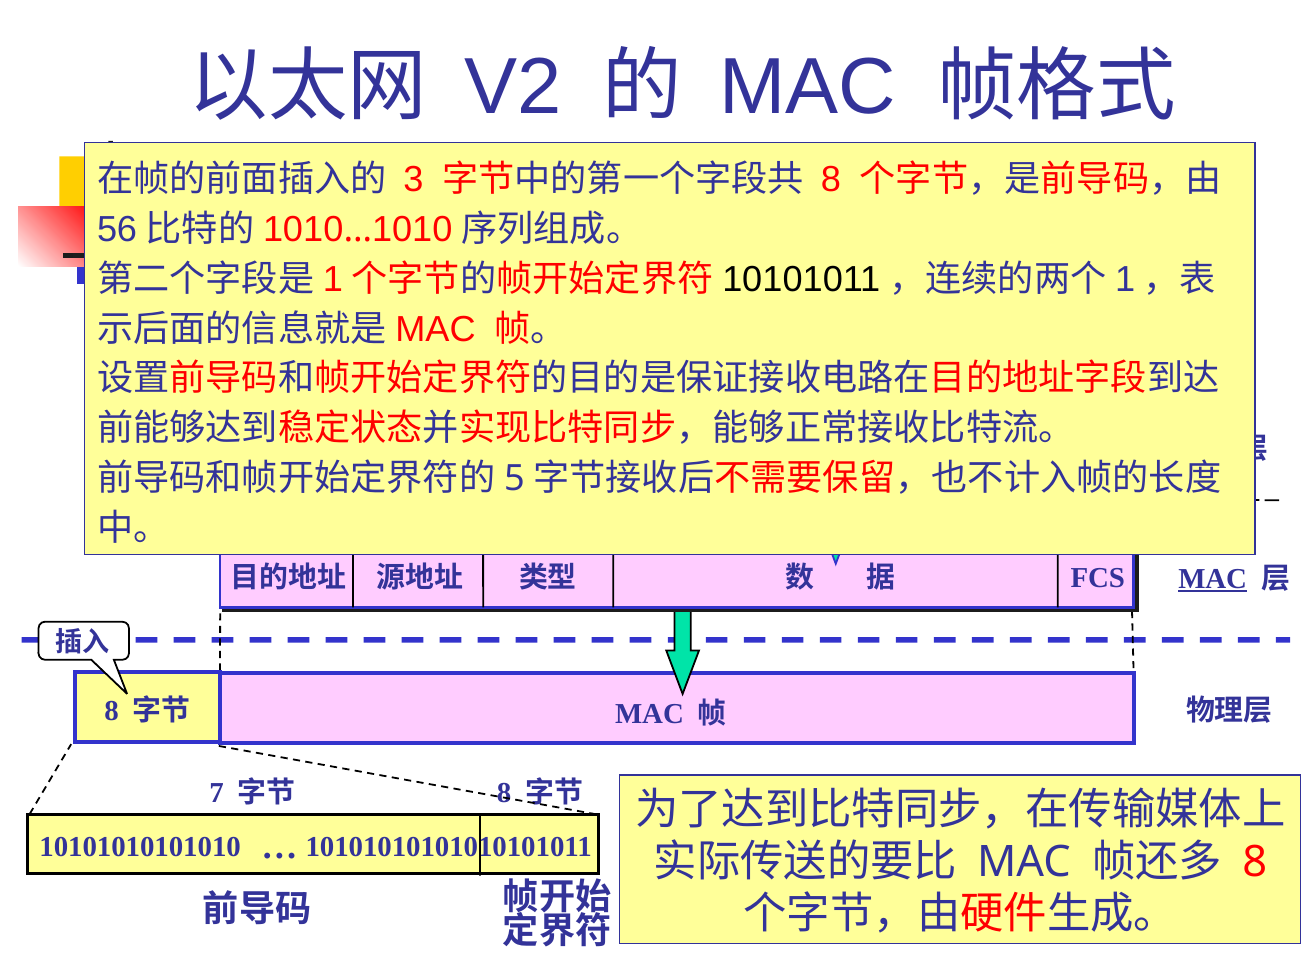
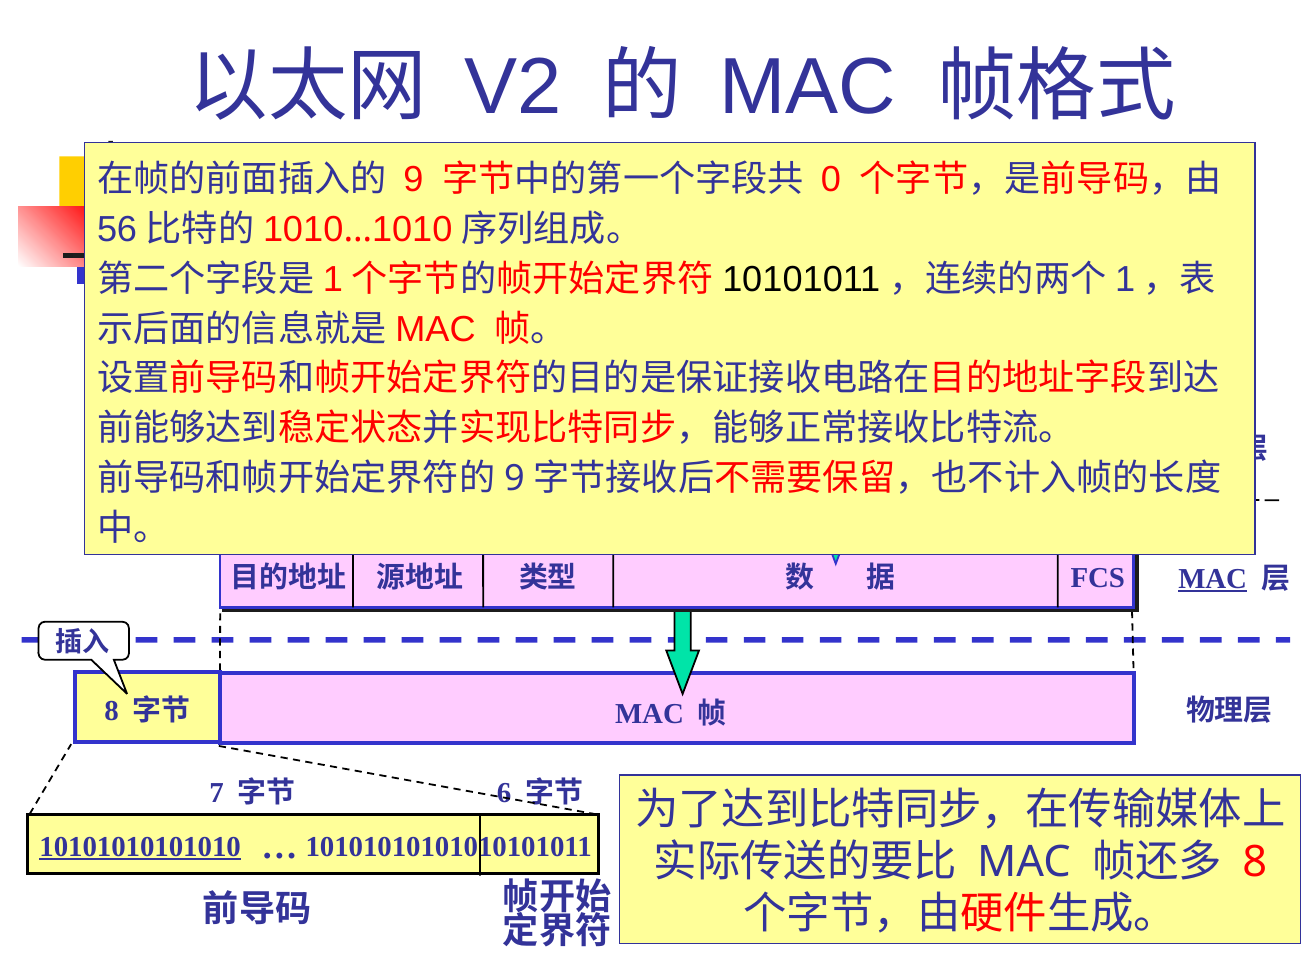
3: 3 -> 9 (413, 179)
8: 8 -> 0 (831, 179)
5: 5 -> 9 (514, 479)
8: 8 -> 6 (504, 792)
10101010101010 underline: none -> present (140, 846)
